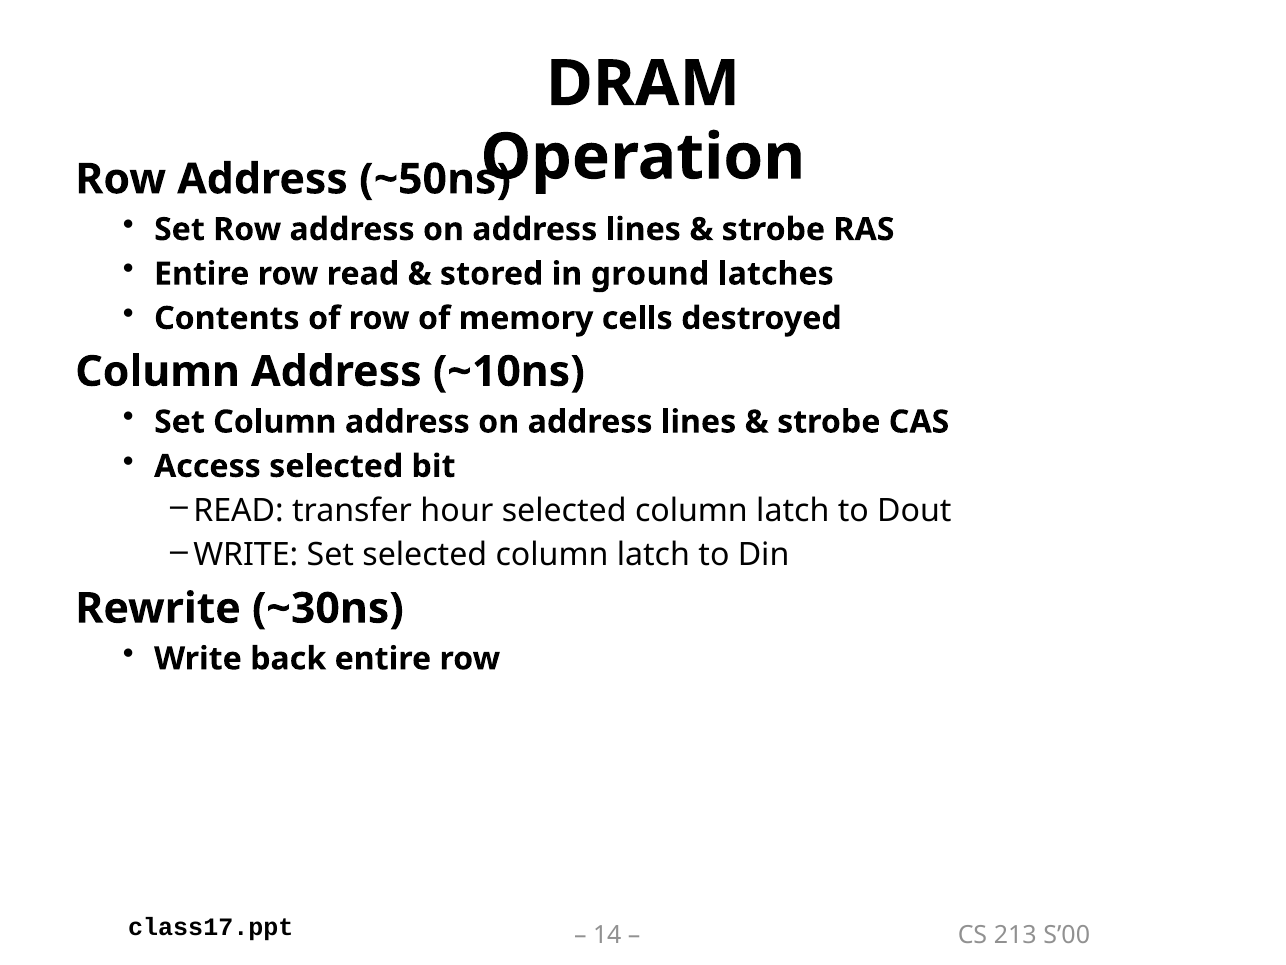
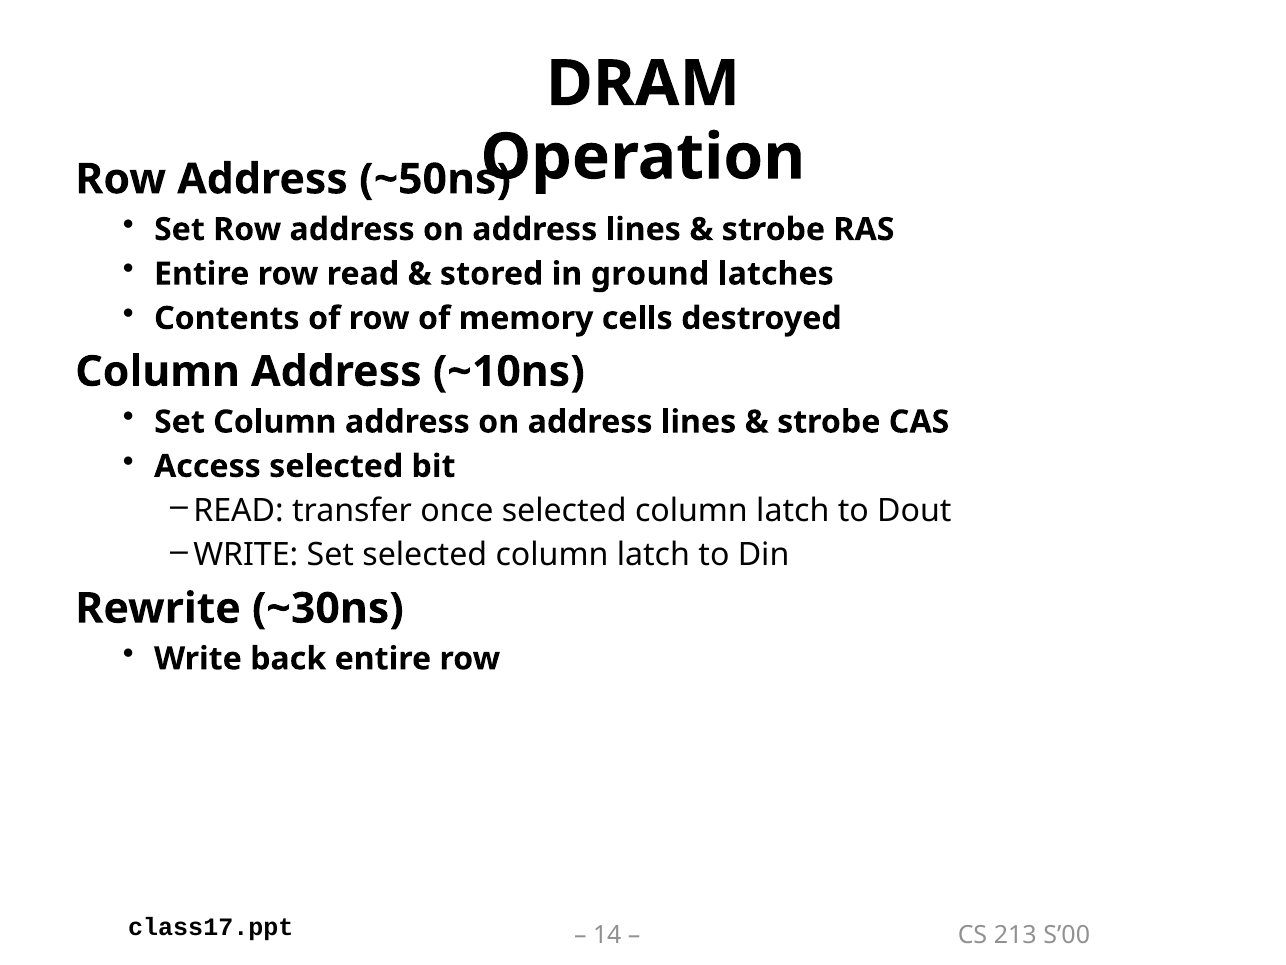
hour: hour -> once (457, 511)
